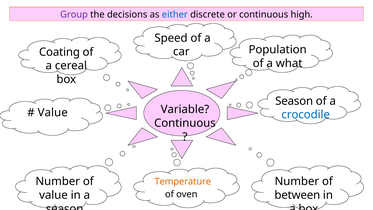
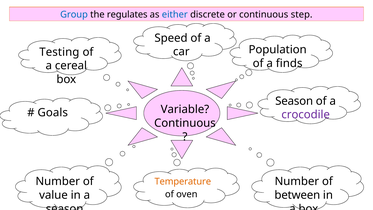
Group colour: purple -> blue (74, 15)
decisions: decisions -> regulates (127, 15)
high: high -> step (302, 15)
Coating: Coating -> Testing (59, 52)
what: what -> finds (289, 63)
Value: Value -> Goals (53, 113)
crocodile colour: blue -> purple (306, 115)
